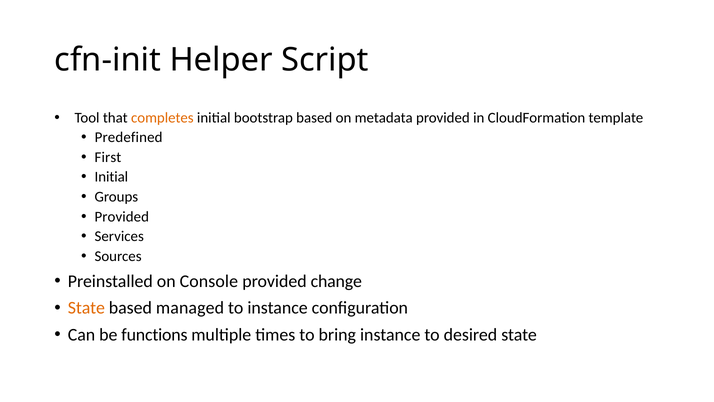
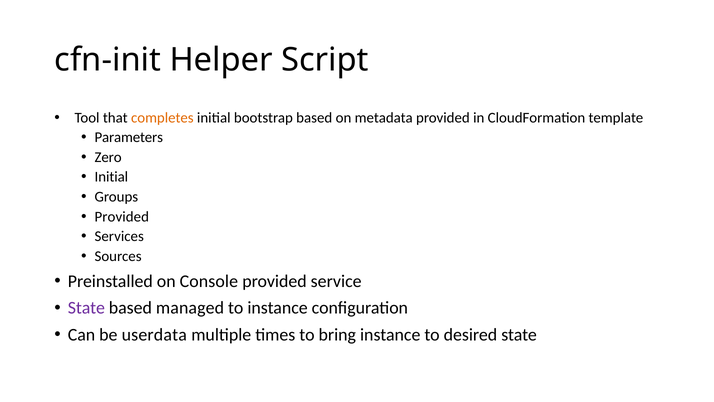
Predefined: Predefined -> Parameters (129, 137)
First: First -> Zero (108, 157)
change: change -> service (336, 281)
State colour: orange -> purple (86, 308)
functions: functions -> userdata (154, 334)
